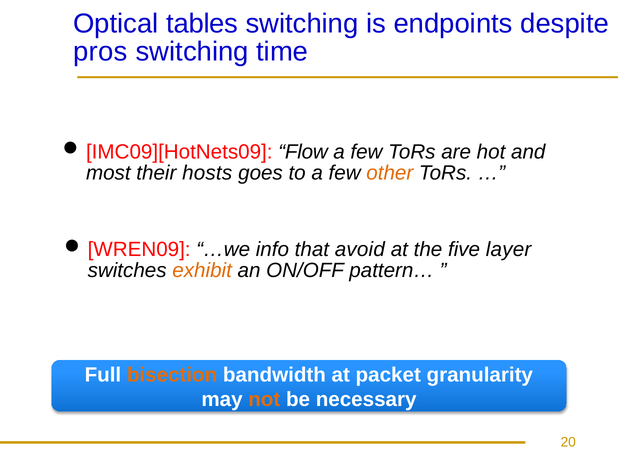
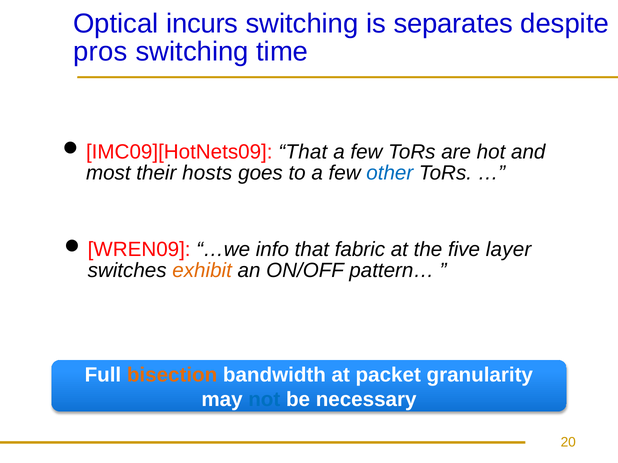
tables: tables -> incurs (202, 24)
endpoints: endpoints -> separates (453, 24)
Flow: Flow -> That (303, 152)
other colour: orange -> blue (390, 173)
avoid: avoid -> fabric (360, 250)
not colour: orange -> blue (264, 400)
